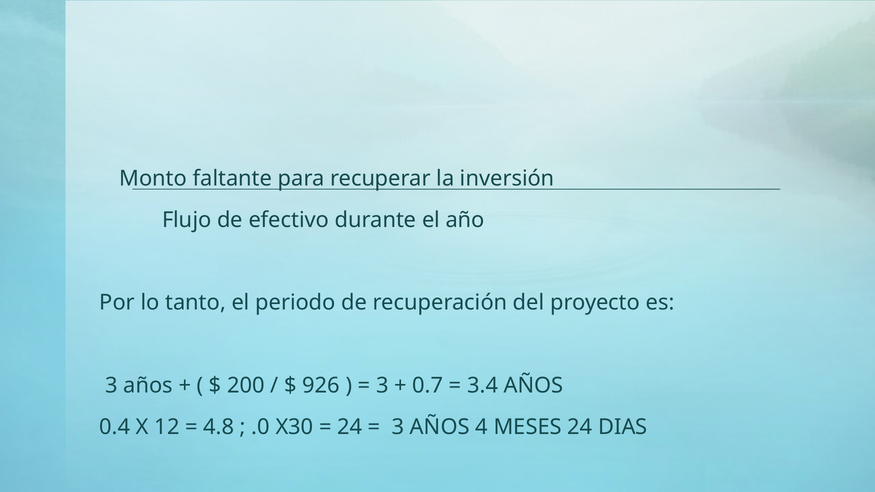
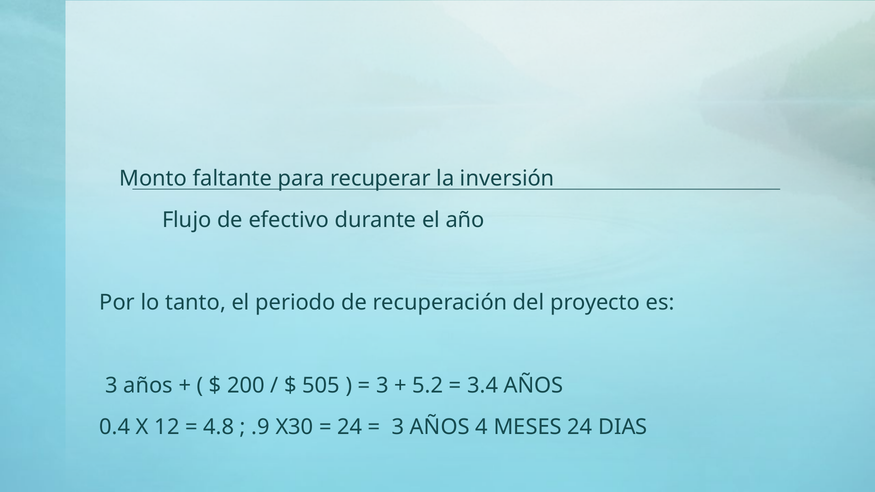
926: 926 -> 505 (321, 386)
0.7: 0.7 -> 5.2 (428, 386)
.0: .0 -> .9 (261, 427)
